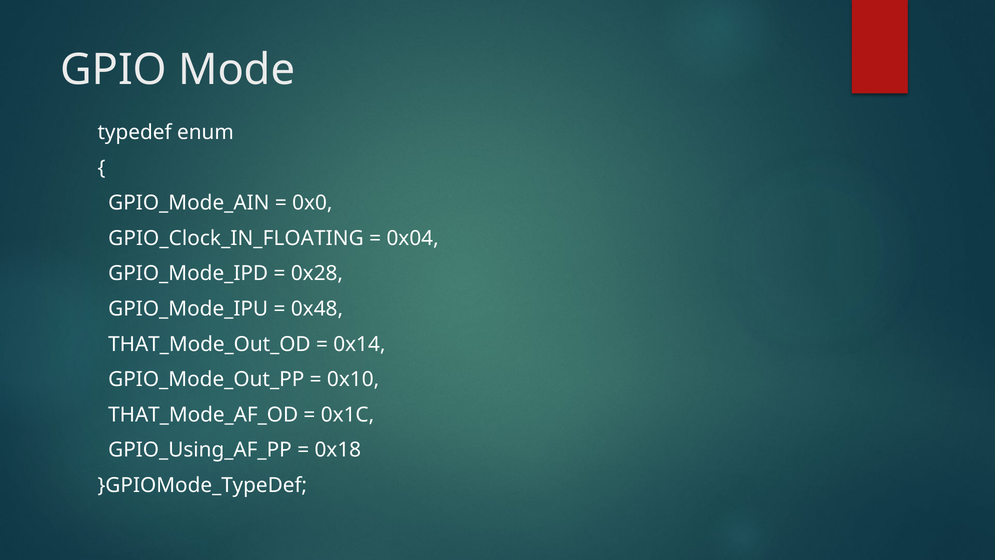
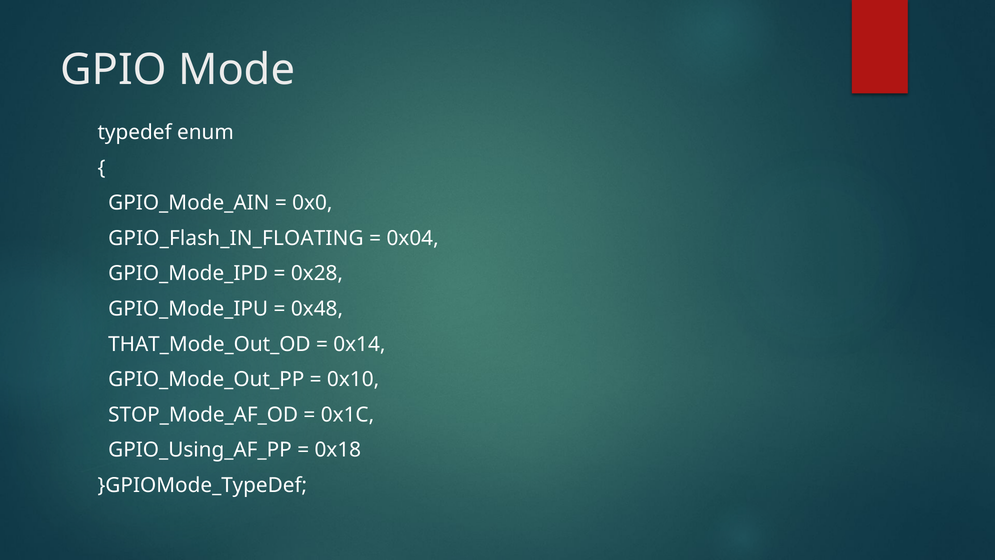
GPIO_Clock_IN_FLOATING: GPIO_Clock_IN_FLOATING -> GPIO_Flash_IN_FLOATING (236, 238)
THAT_Mode_AF_OD: THAT_Mode_AF_OD -> STOP_Mode_AF_OD (203, 415)
